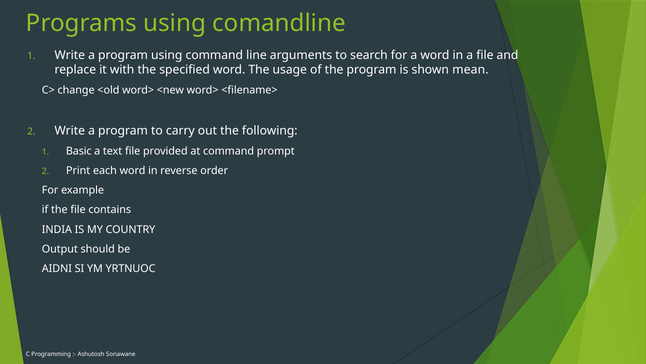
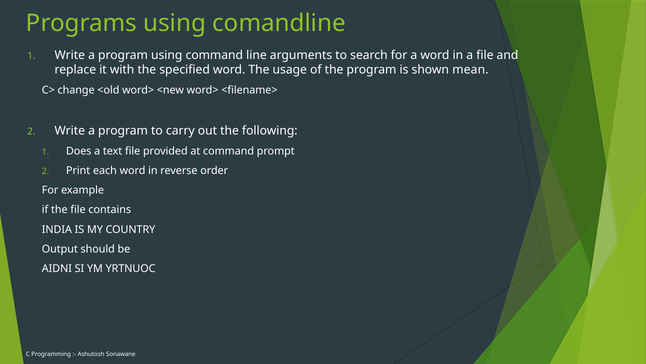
Basic: Basic -> Does (79, 151)
